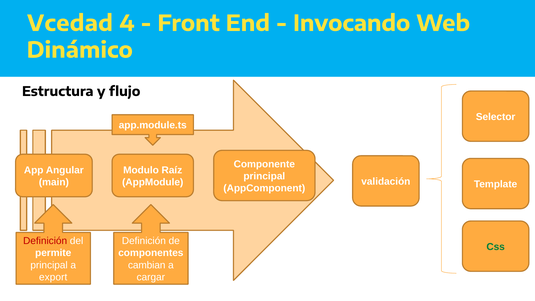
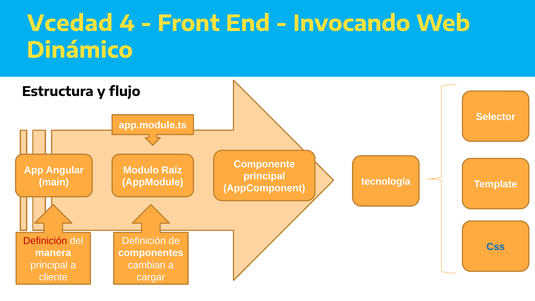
validación: validación -> tecnología (386, 182)
Css colour: green -> blue (496, 247)
permite: permite -> manera (53, 253)
export: export -> cliente (53, 277)
